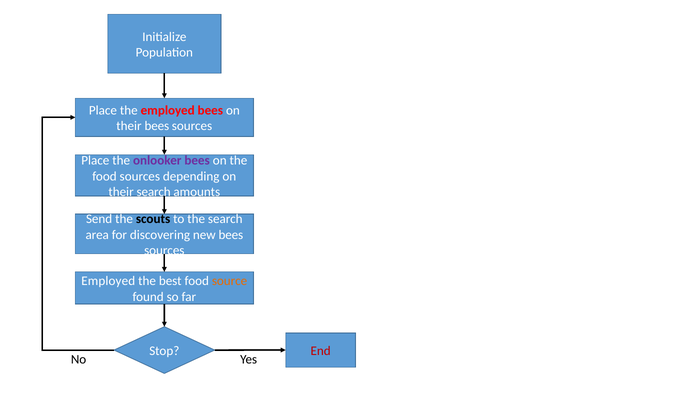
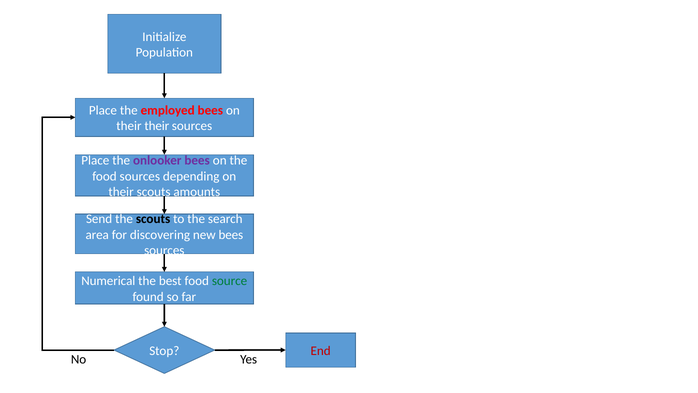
their bees: bees -> their (157, 126)
their search: search -> scouts (154, 192)
Employed: Employed -> Numerical (108, 281)
source colour: orange -> green (230, 281)
